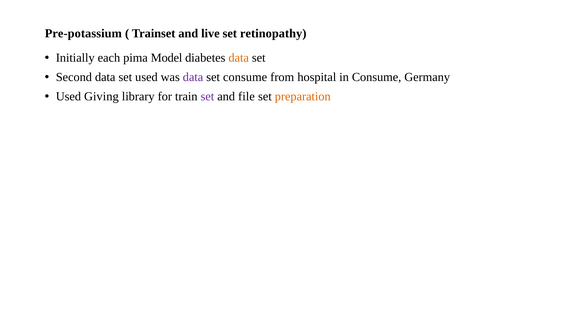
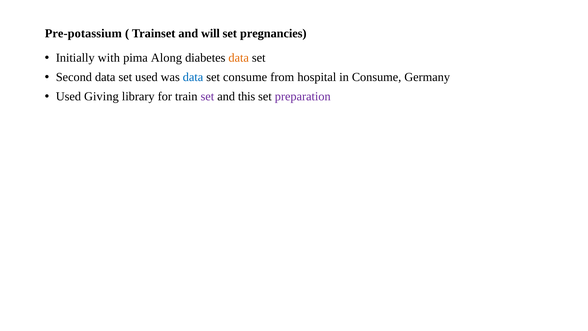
live: live -> will (210, 33)
retinopathy: retinopathy -> pregnancies (273, 33)
each: each -> with (109, 58)
Model: Model -> Along (166, 58)
data colour: purple -> blue (193, 77)
file: file -> this (247, 97)
preparation colour: orange -> purple (303, 97)
